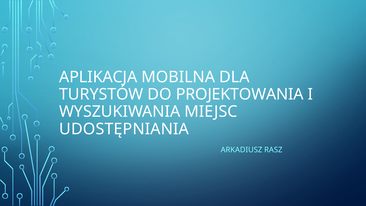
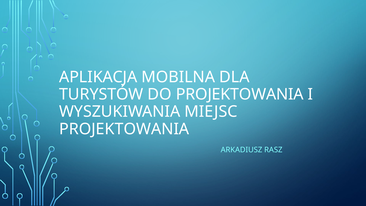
UDOSTĘPNIANIA: UDOSTĘPNIANIA -> PROJEKTOWANIA (124, 129)
